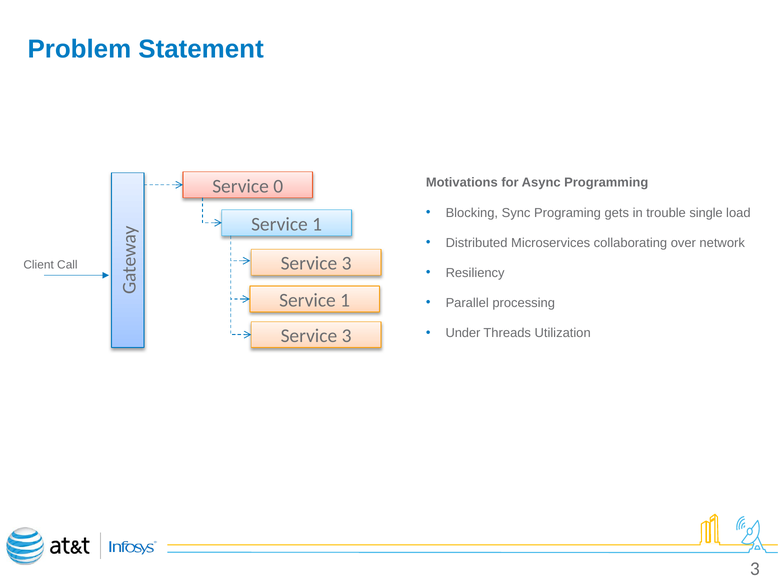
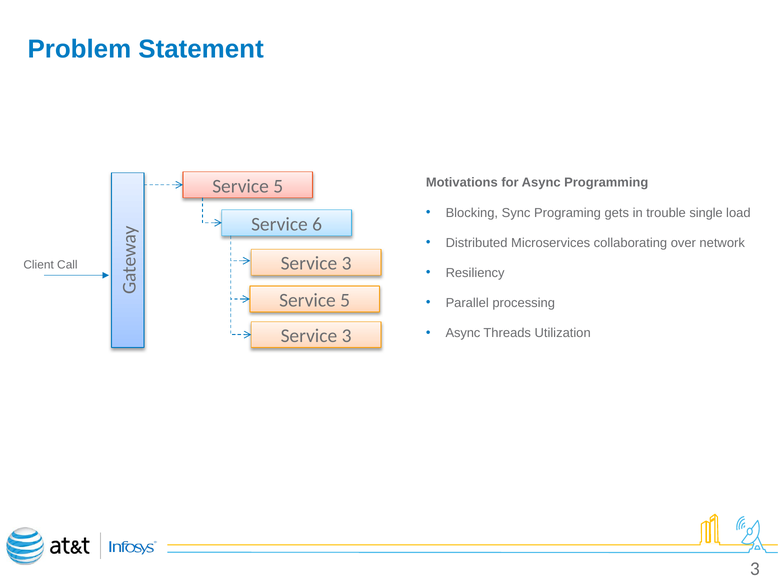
0: 0 -> 5 (278, 186)
1: 1 -> 6 (317, 224)
1: 1 -> 5 (345, 301)
Under: Under -> Async (463, 333)
